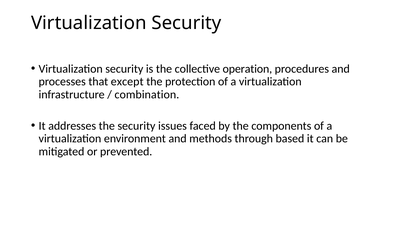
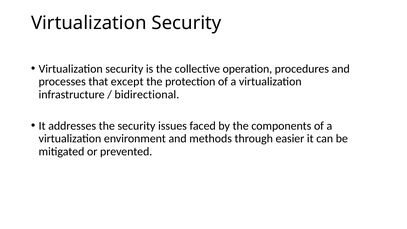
combination: combination -> bidirectional (147, 94)
based: based -> easier (290, 139)
